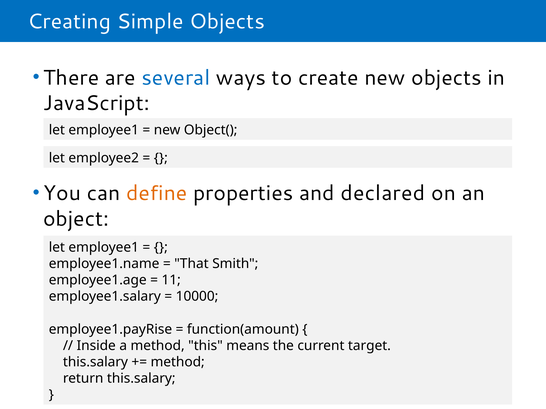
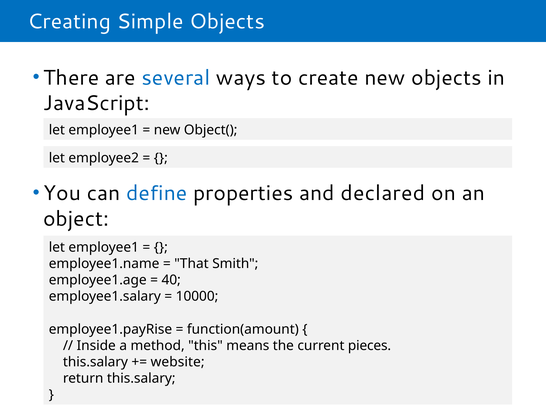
define colour: orange -> blue (157, 194)
11: 11 -> 40 (171, 280)
target: target -> pieces (369, 346)
method: method -> website (178, 362)
